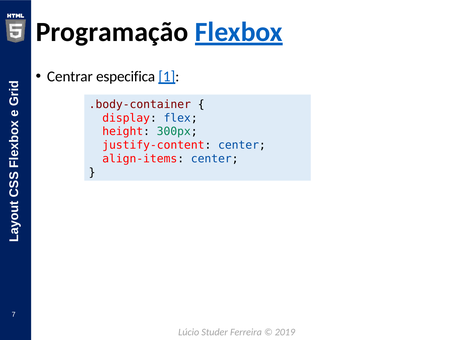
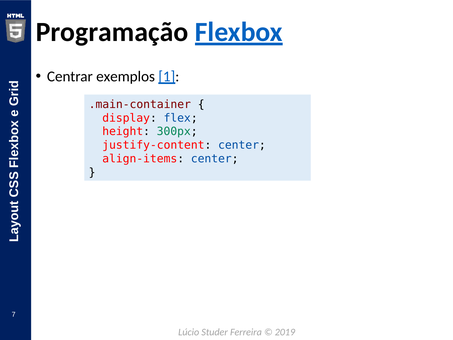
especifica: especifica -> exemplos (126, 77)
.body-container: .body-container -> .main-container (140, 104)
